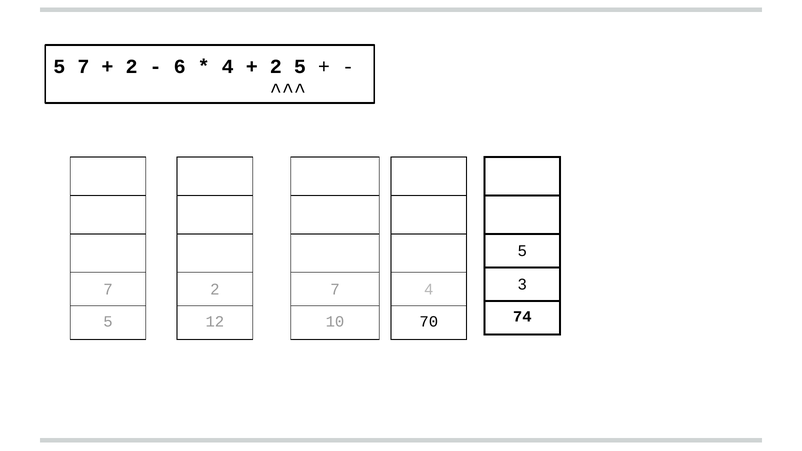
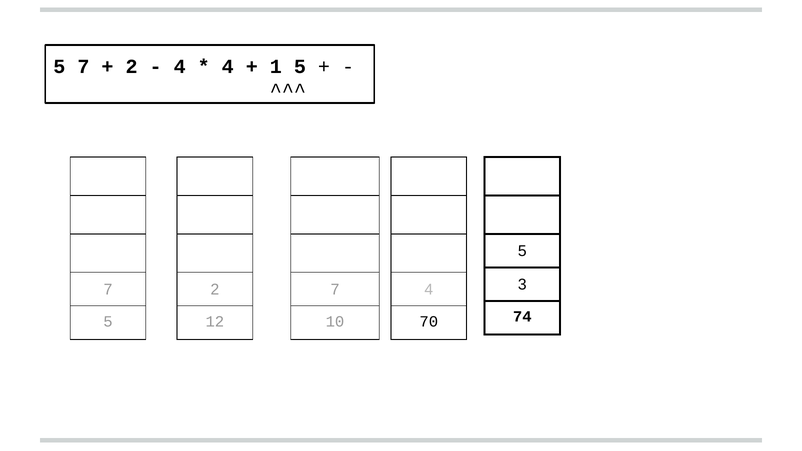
6: 6 -> 4 (180, 67)
2: 2 -> 1 (276, 67)
